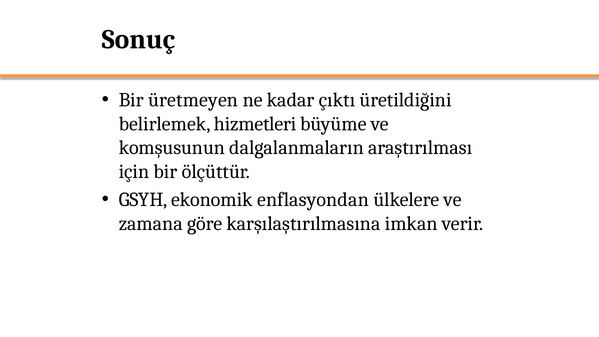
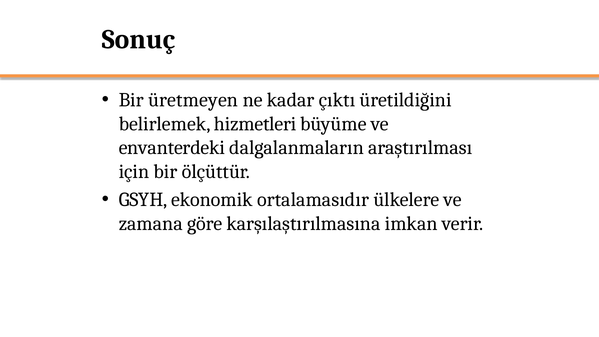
komşusunun: komşusunun -> envanterdeki (172, 148)
enflasyondan: enflasyondan -> ortalamasıdır (313, 200)
